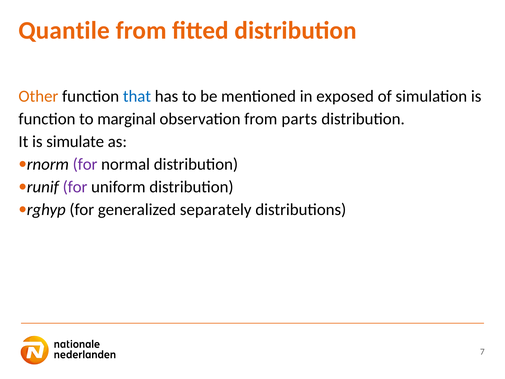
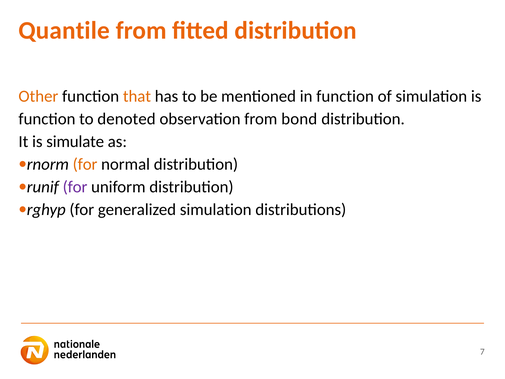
that colour: blue -> orange (137, 96)
in exposed: exposed -> function (345, 96)
marginal: marginal -> denoted (127, 119)
parts: parts -> bond (299, 119)
for colour: purple -> orange (85, 164)
generalized separately: separately -> simulation (216, 209)
